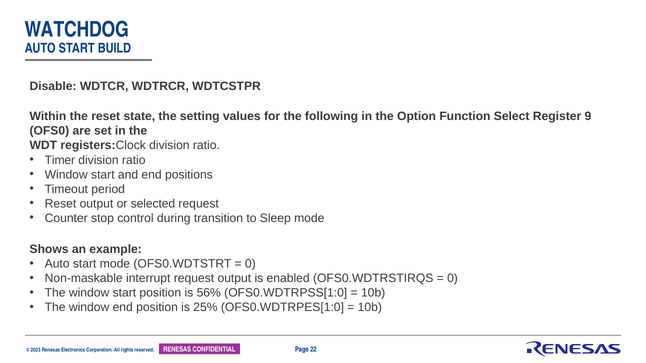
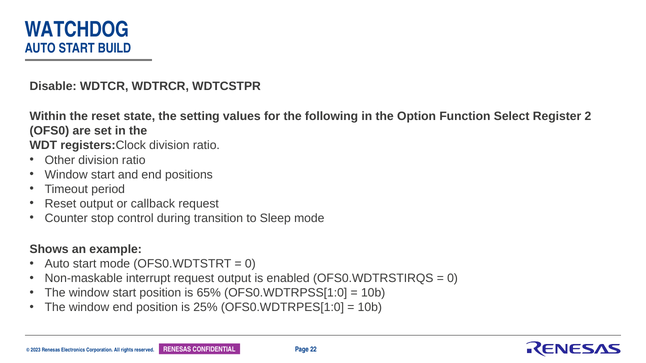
9: 9 -> 2 (588, 117)
Timer: Timer -> Other (60, 160)
selected: selected -> callback (153, 204)
56%: 56% -> 65% (209, 293)
